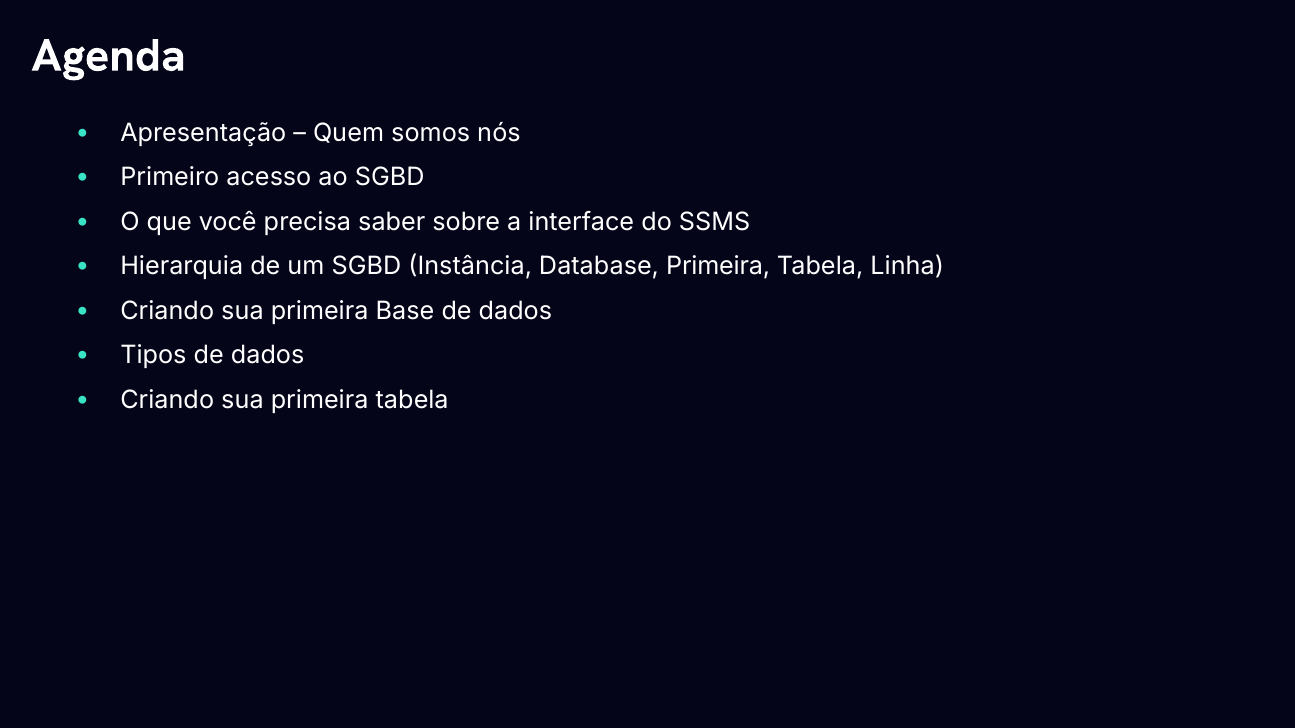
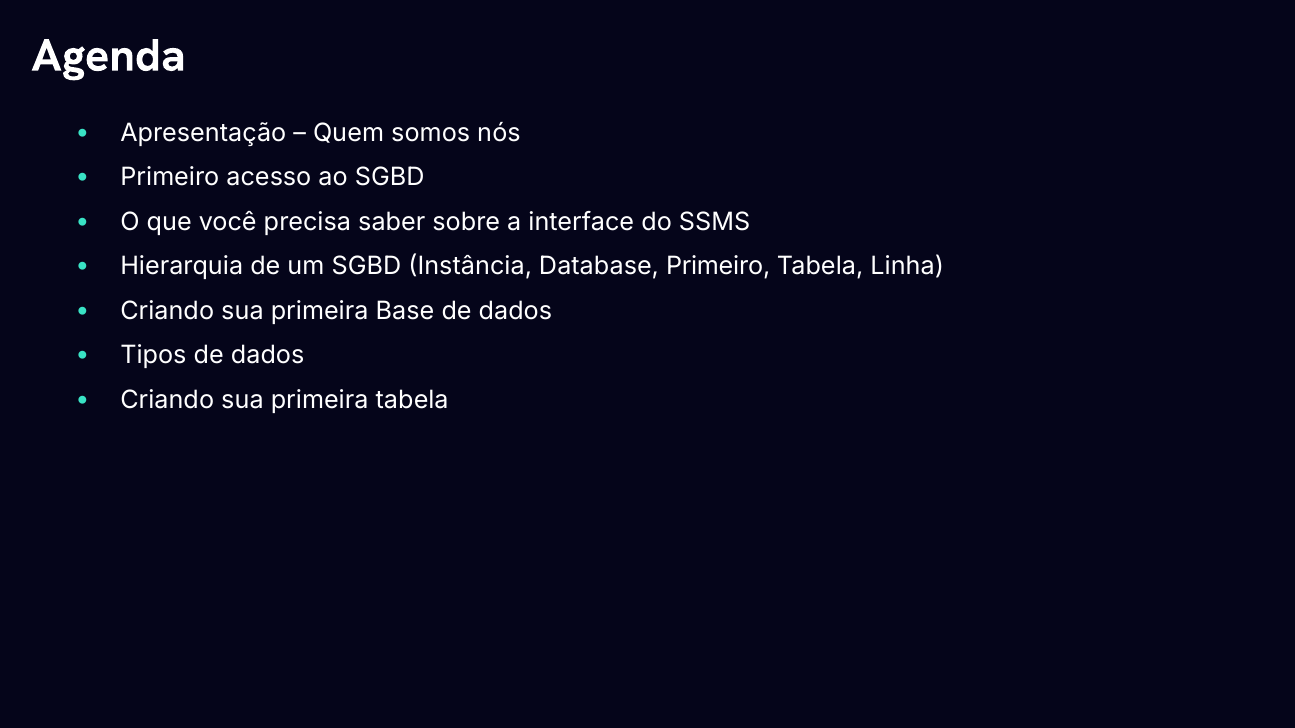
Database Primeira: Primeira -> Primeiro (718, 267)
